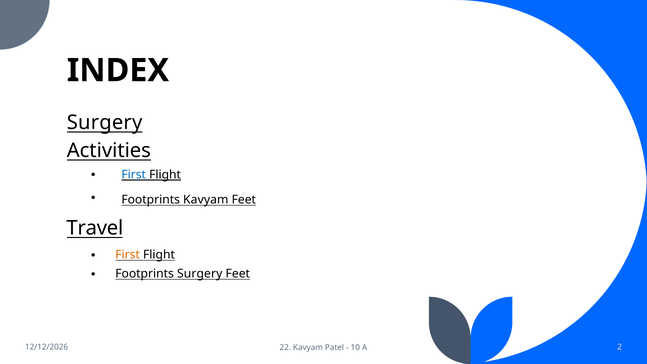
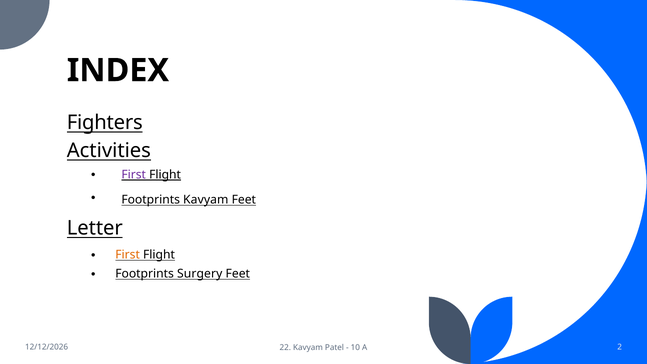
Surgery: Surgery -> Fighters (105, 123)
First colour: blue -> purple (134, 174)
Travel: Travel -> Letter (95, 228)
